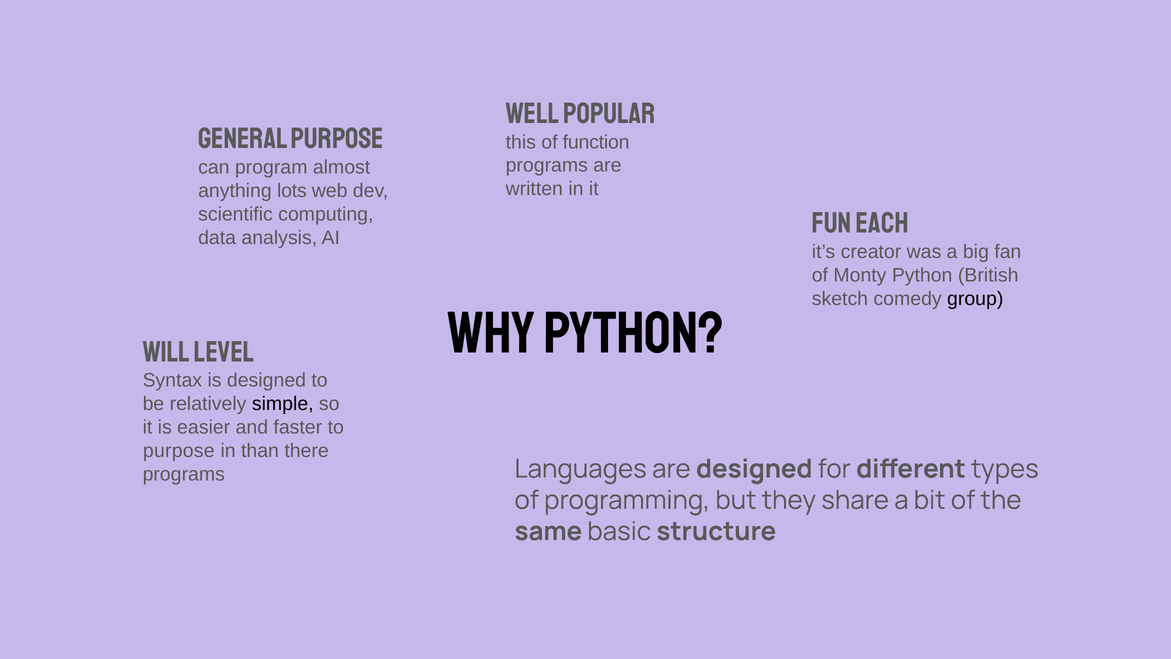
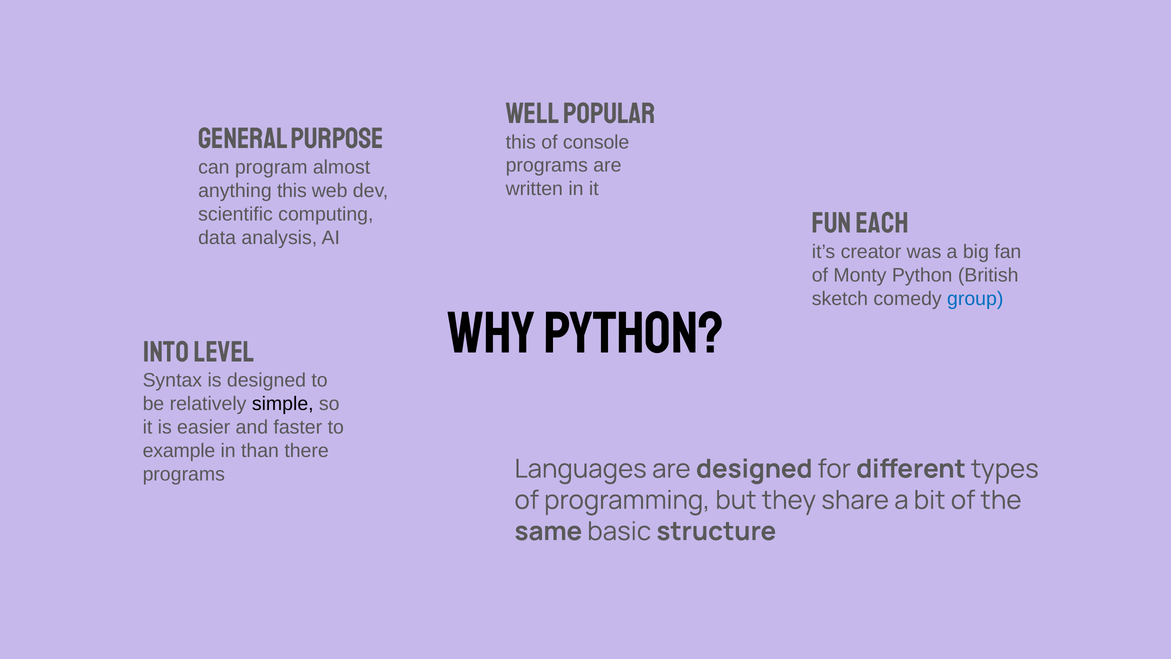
function: function -> console (596, 142)
anything lots: lots -> this (292, 191)
group colour: black -> blue (975, 298)
Will: Will -> Into (166, 352)
purpose: purpose -> example (179, 451)
